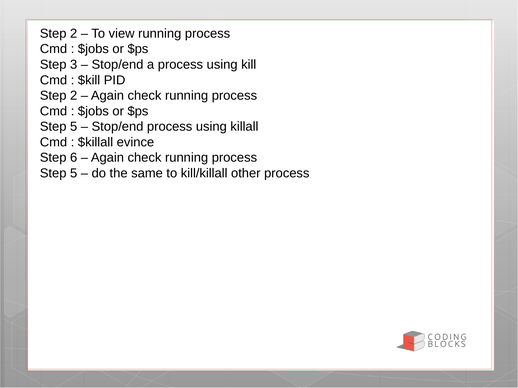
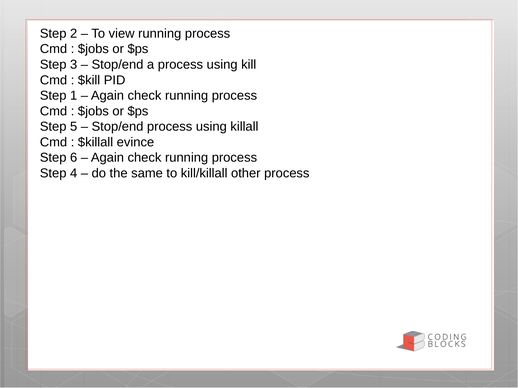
2: 2 -> 1 (74, 96)
5: 5 -> 4 (74, 173)
